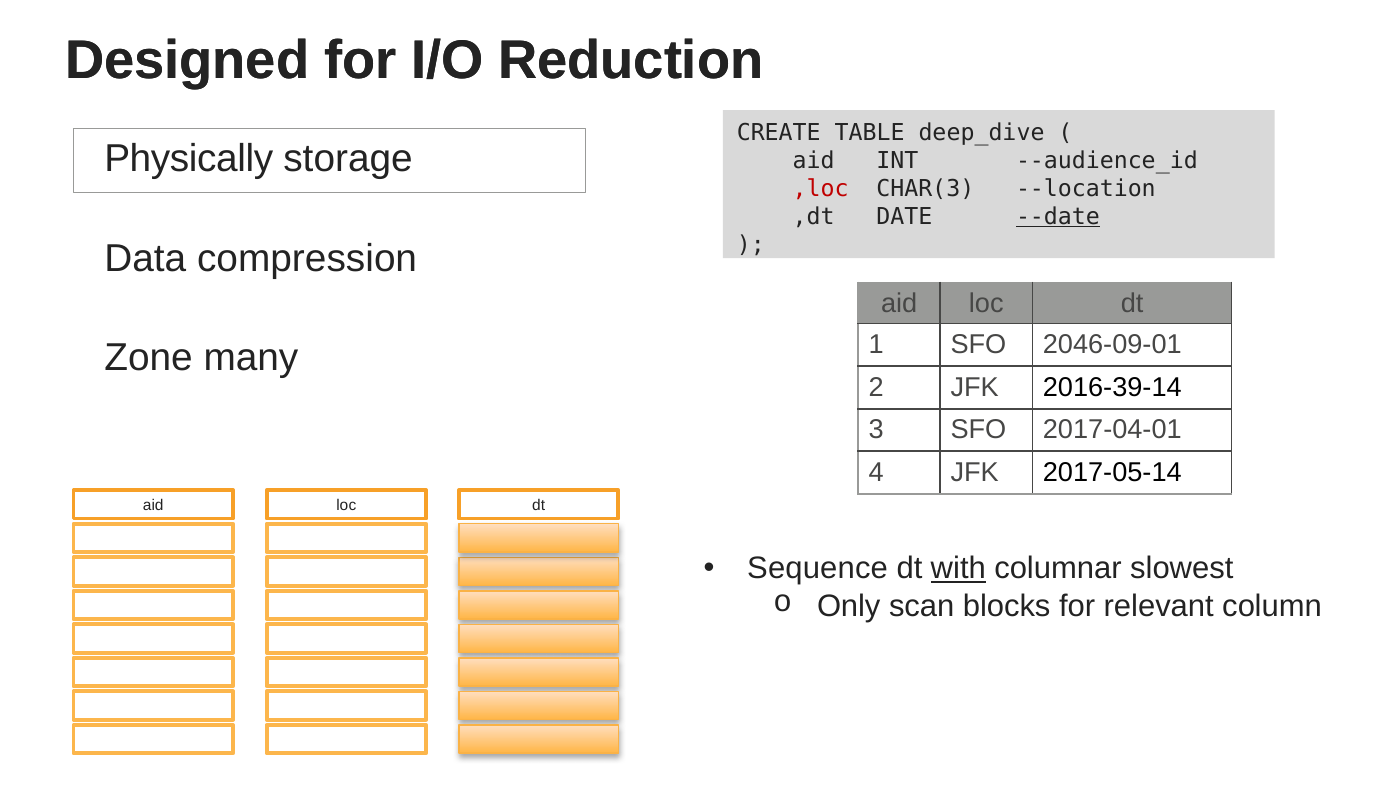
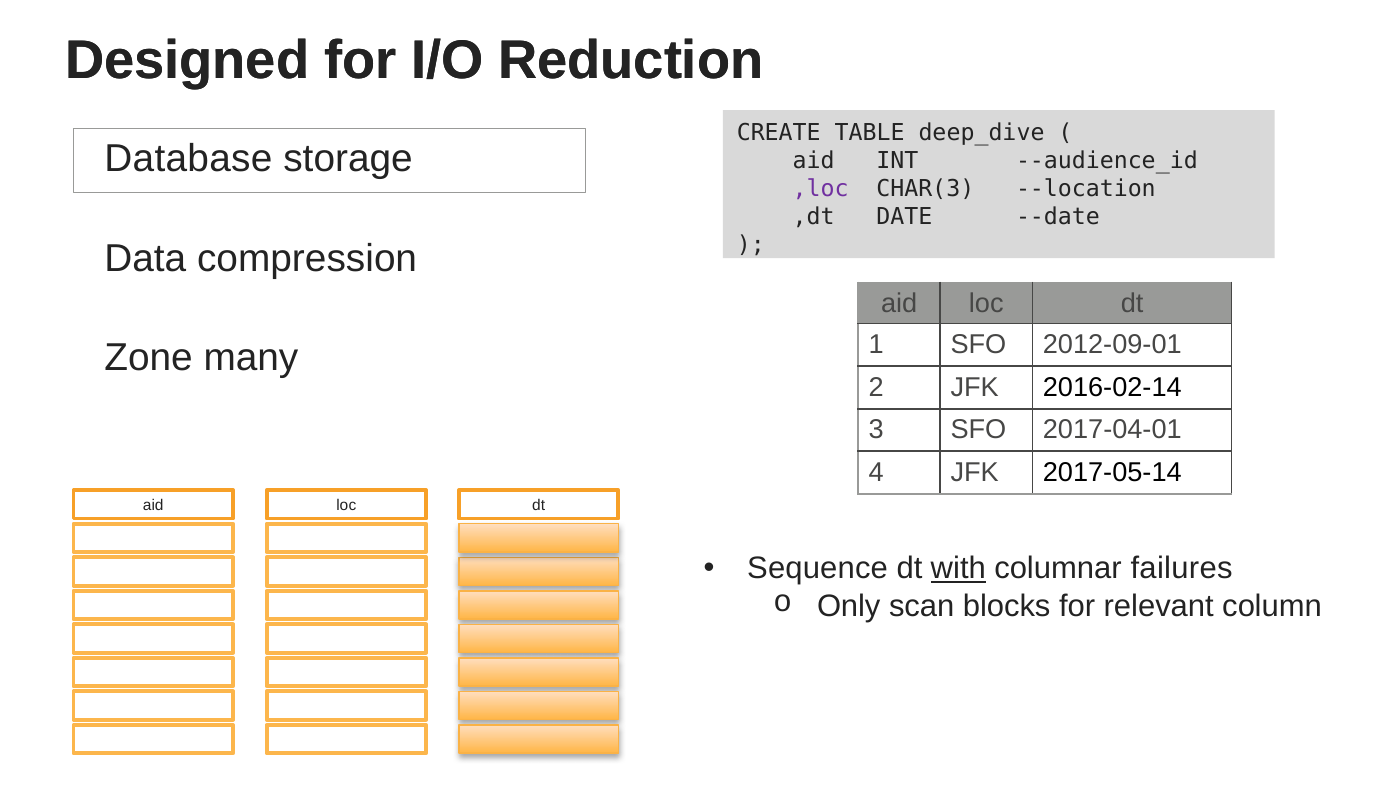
Physically: Physically -> Database (188, 159)
,loc colour: red -> purple (821, 188)
--date underline: present -> none (1058, 216)
2046-09-01: 2046-09-01 -> 2012-09-01 (1112, 344)
2016-39-14: 2016-39-14 -> 2016-02-14 (1112, 387)
slowest: slowest -> failures (1182, 568)
